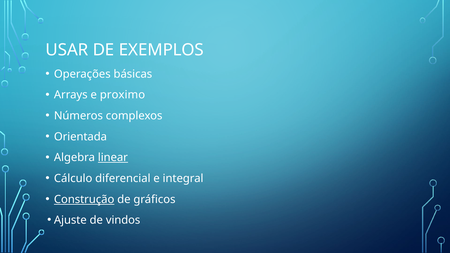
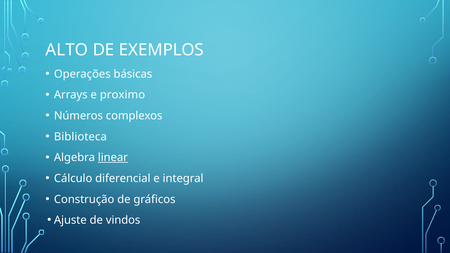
USAR: USAR -> ALTO (67, 50)
Orientada: Orientada -> Biblioteca (80, 137)
Construção underline: present -> none (84, 199)
